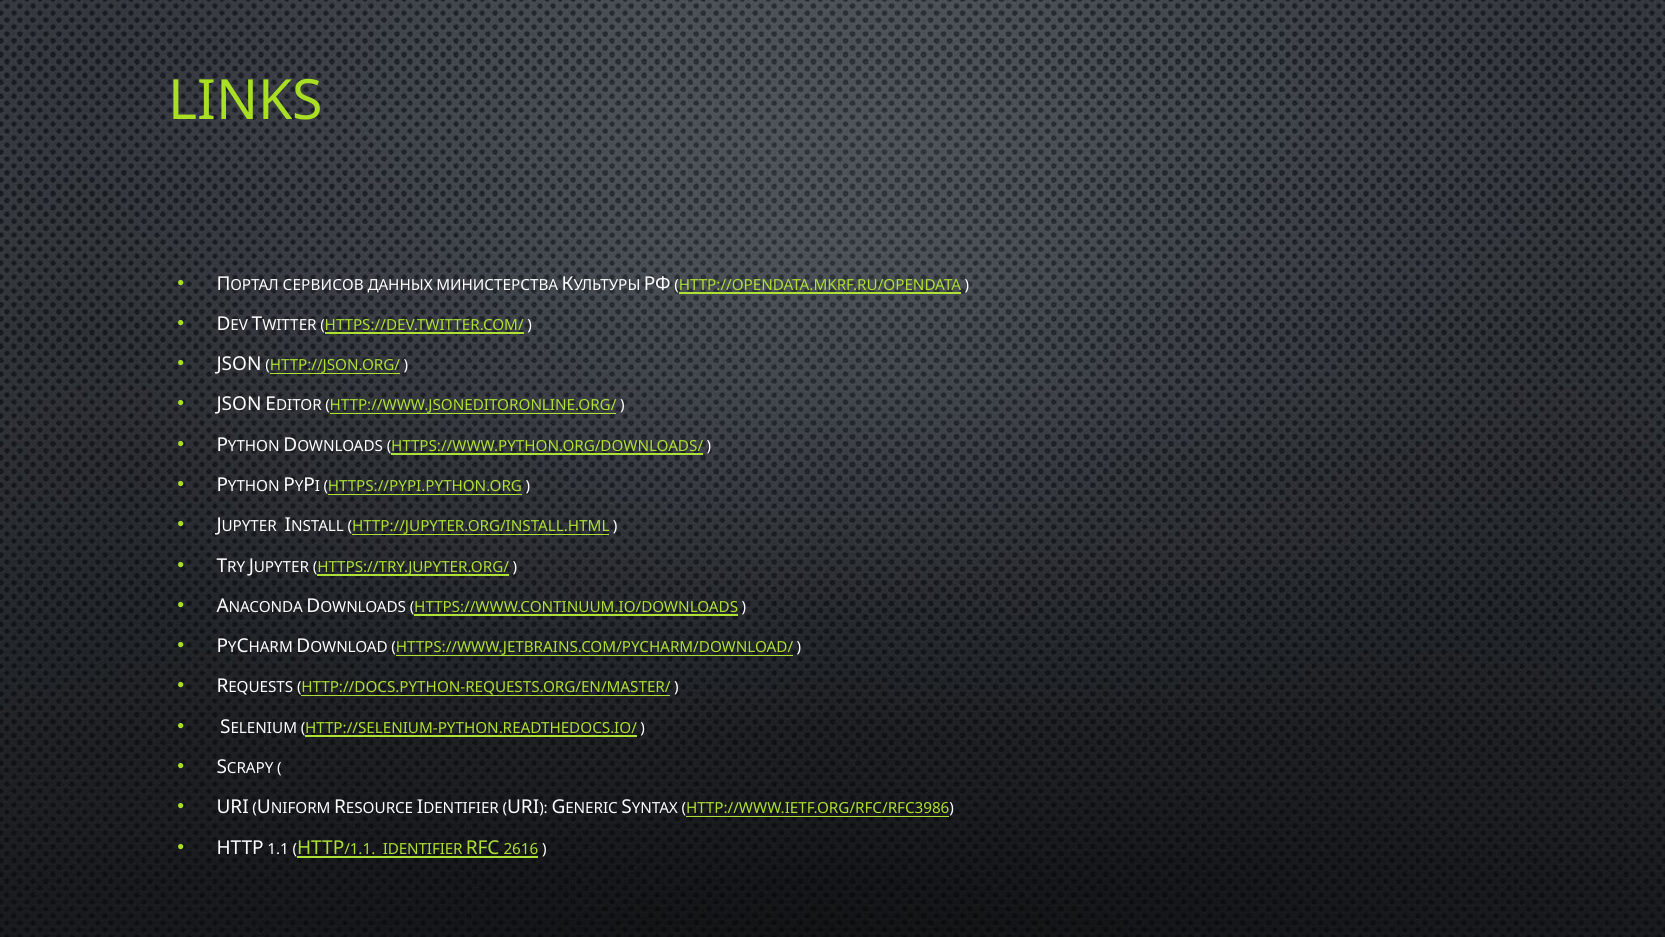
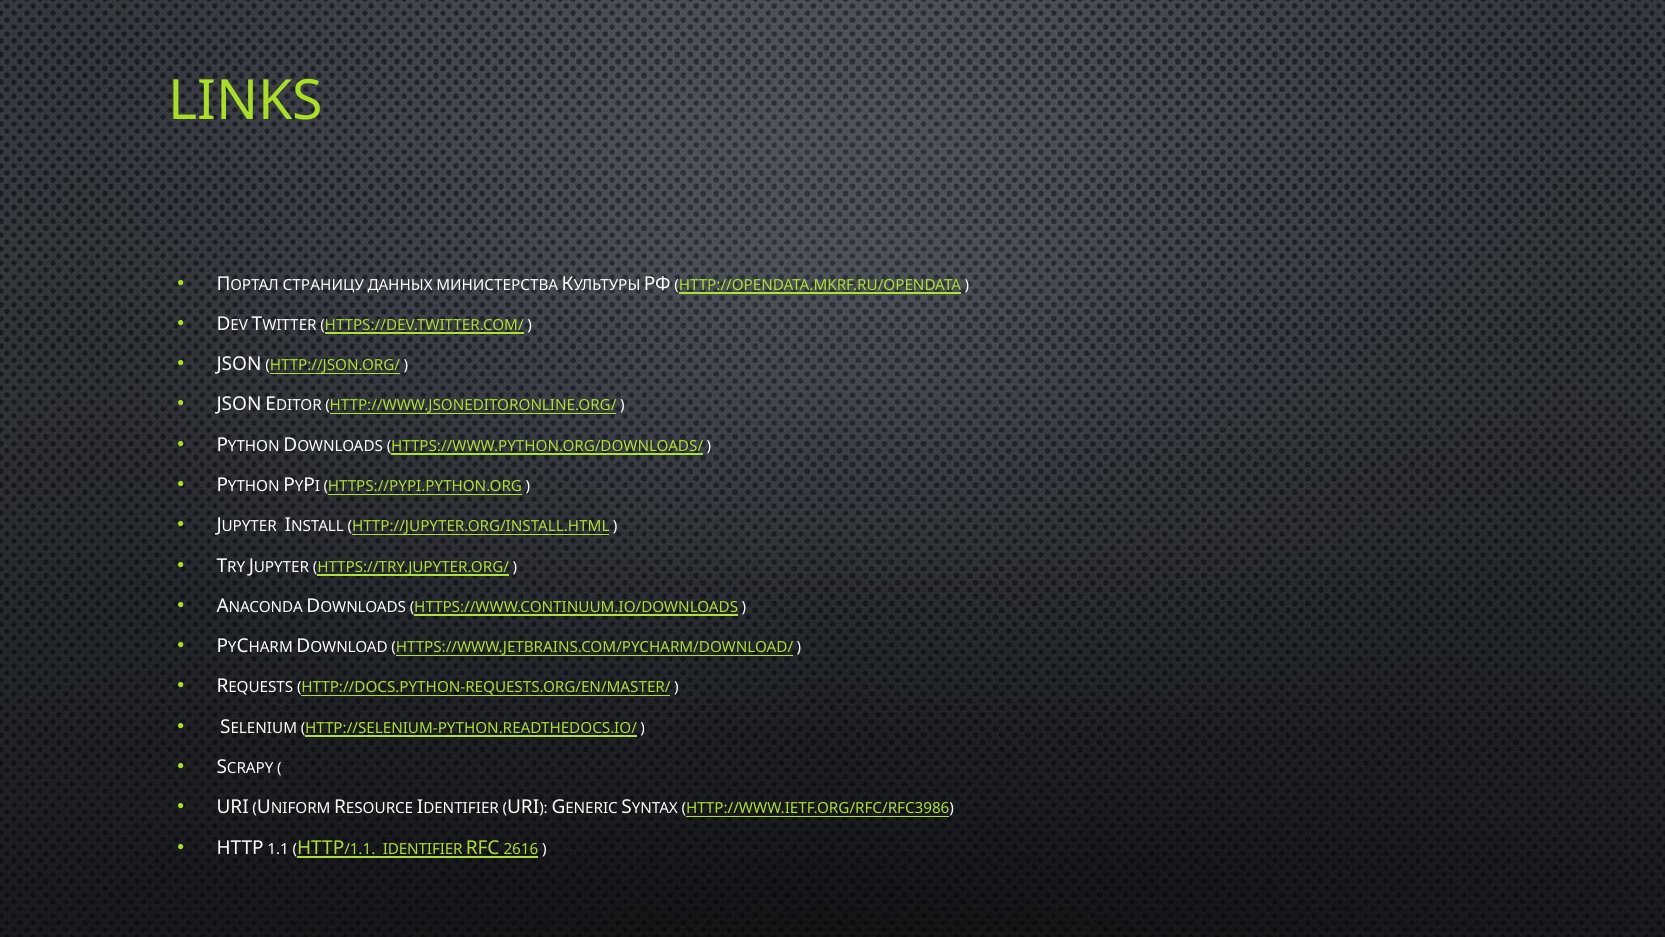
СЕРВИСОВ: СЕРВИСОВ -> СТРАНИЦУ (323, 285)
